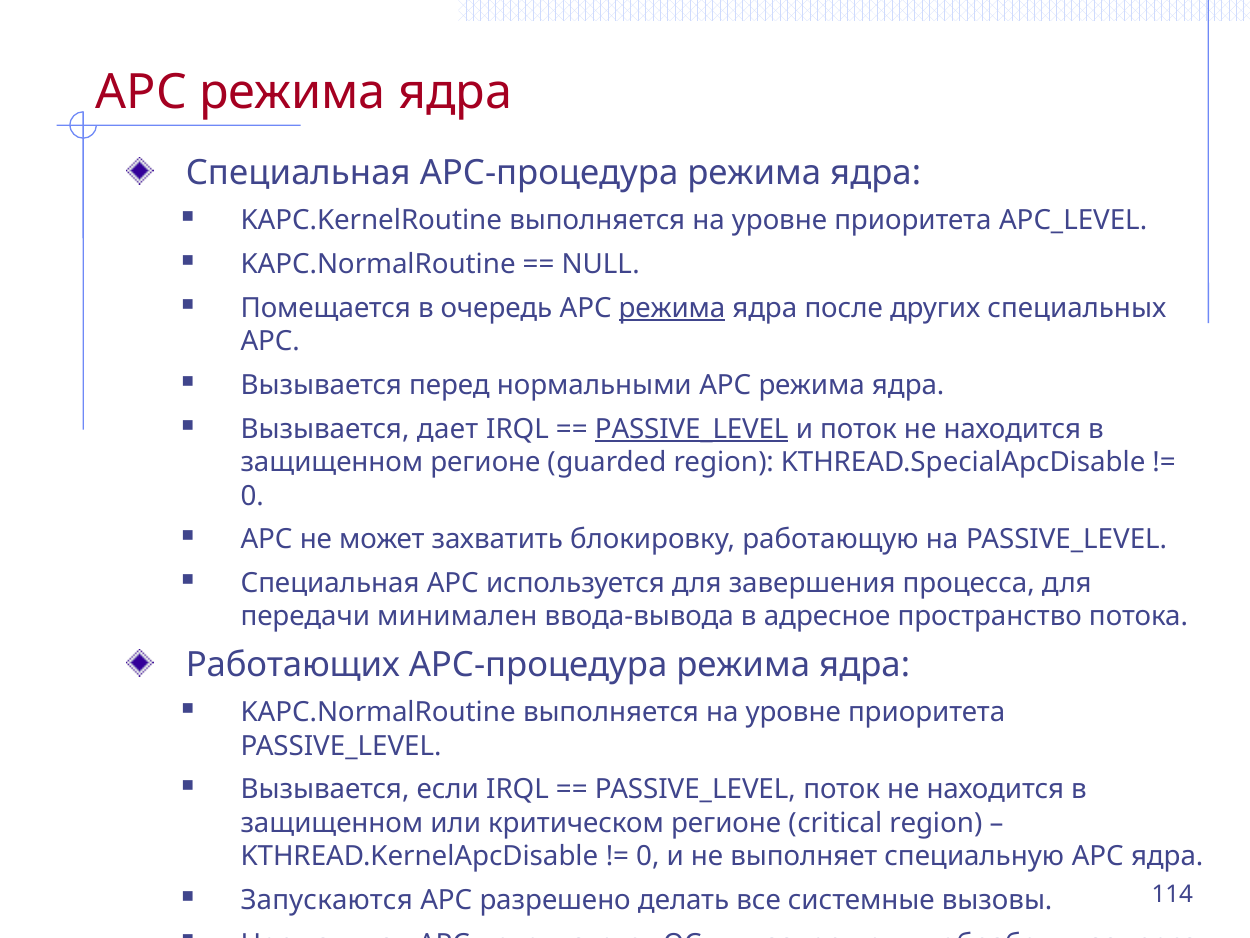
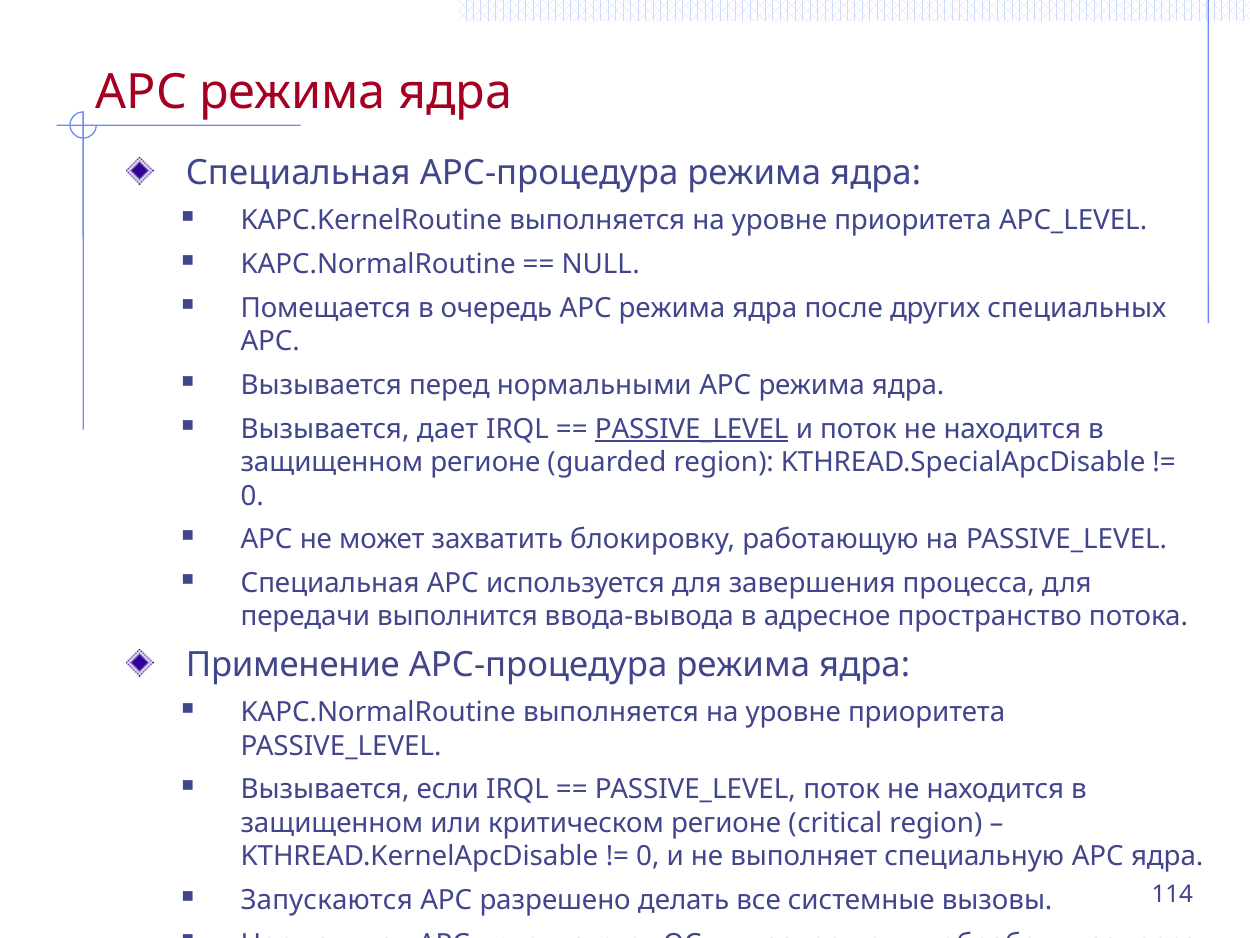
режима underline: present -> none (672, 308)
минимален: минимален -> выполнится (458, 616)
Работающих: Работающих -> Применение (293, 665)
